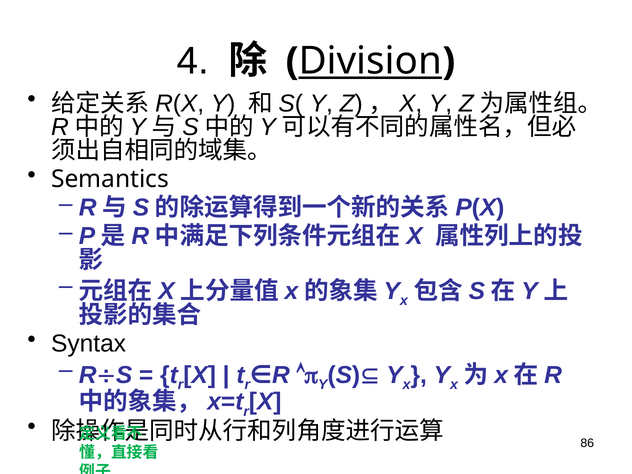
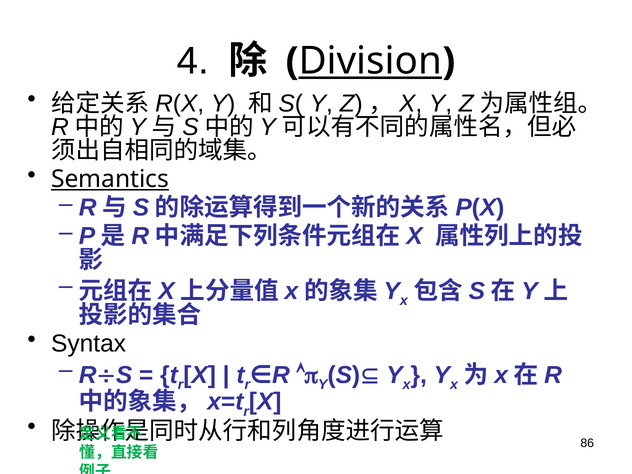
Semantics underline: none -> present (110, 179)
